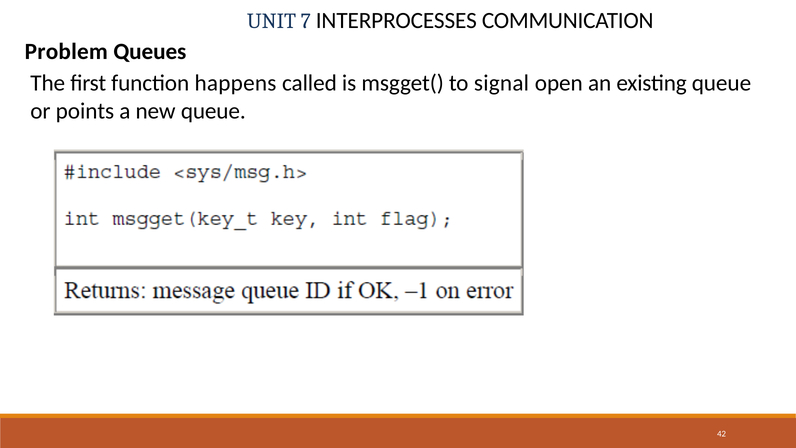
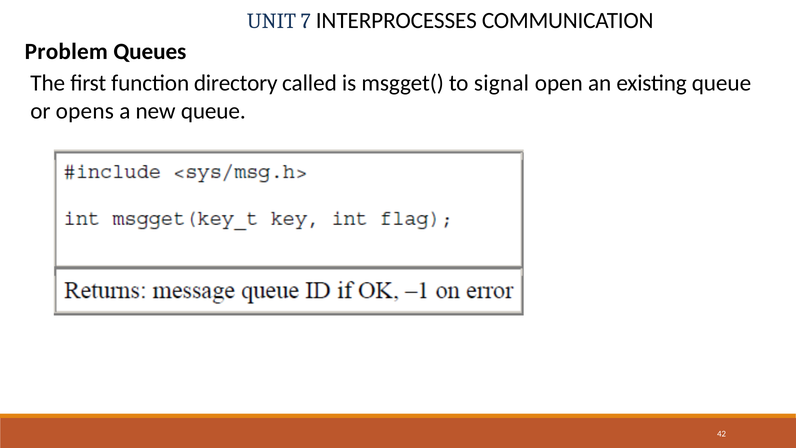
happens: happens -> directory (236, 83)
points: points -> opens (85, 111)
